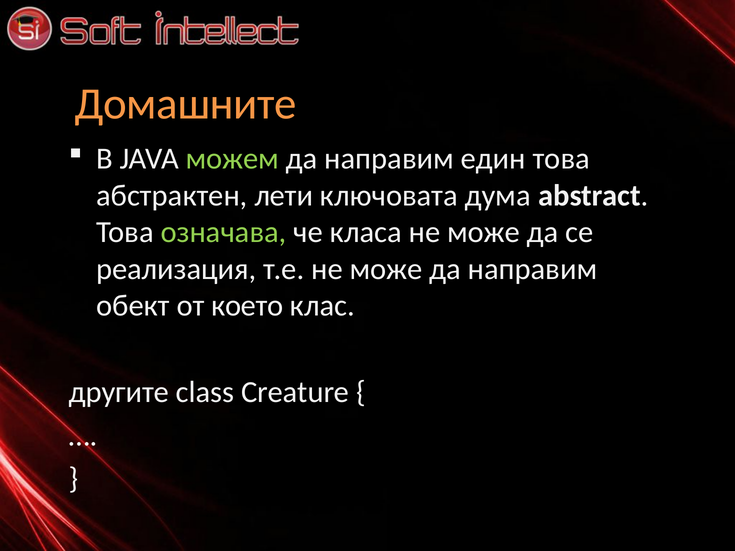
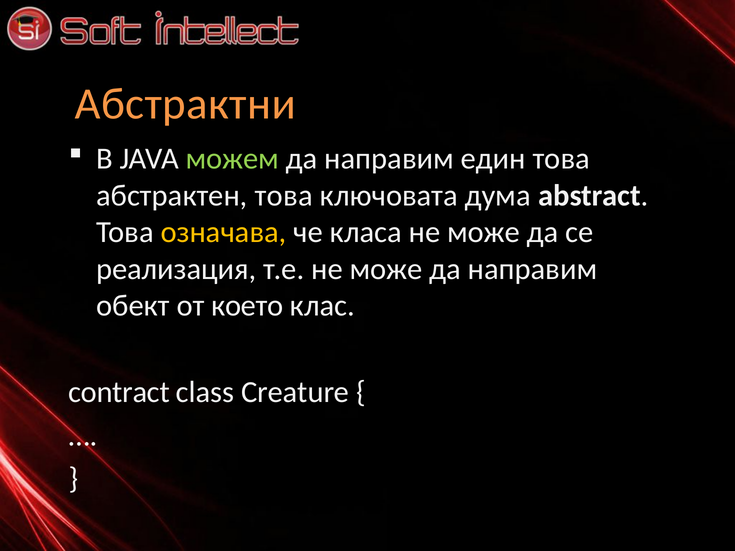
Домашните: Домашните -> Абстрактни (185, 104)
абстрактен лети: лети -> това (284, 196)
означава colour: light green -> yellow (224, 232)
другите: другите -> contract (119, 393)
